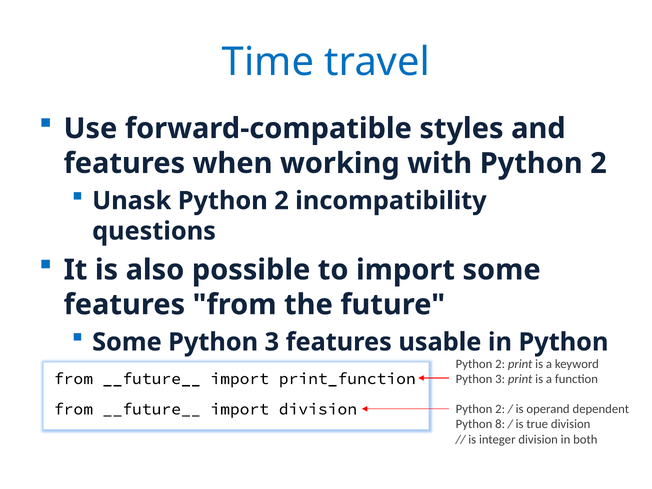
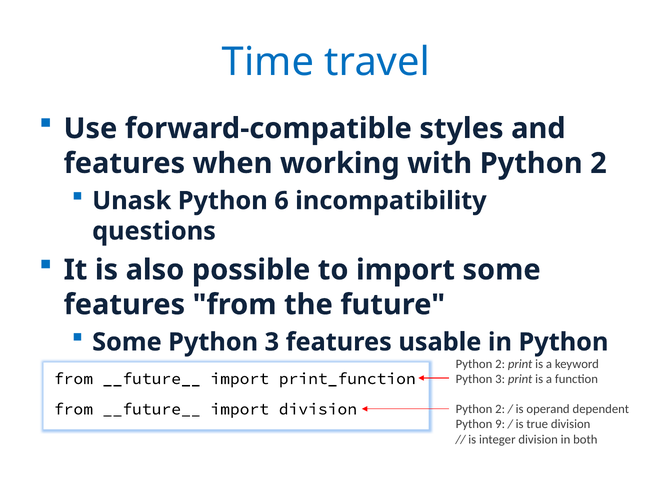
Unask Python 2: 2 -> 6 (281, 201)
8: 8 -> 9 (500, 424)
